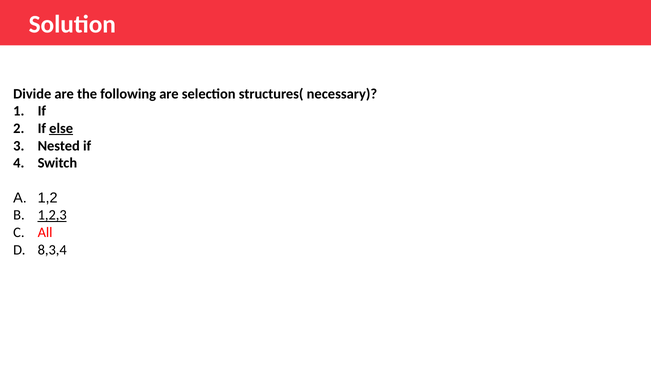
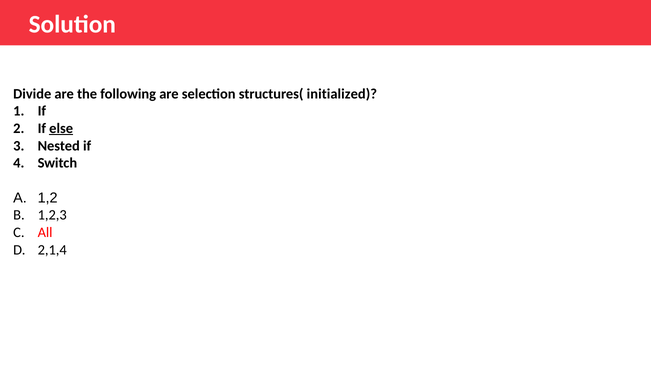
necessary: necessary -> initialized (342, 94)
1,2,3 underline: present -> none (52, 215)
8,3,4: 8,3,4 -> 2,1,4 (52, 250)
